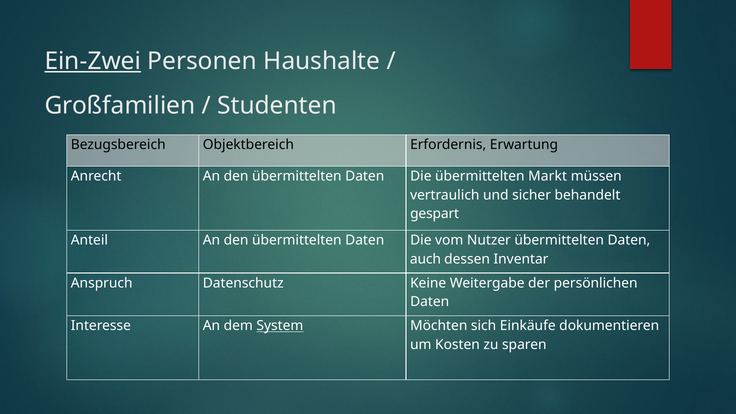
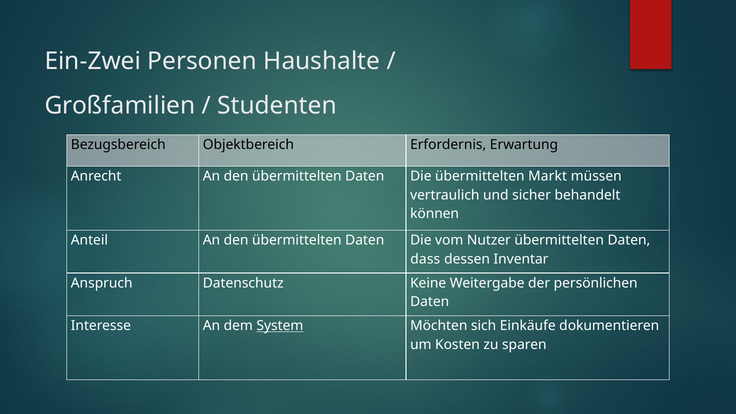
Ein-Zwei underline: present -> none (93, 61)
gespart: gespart -> können (435, 214)
auch: auch -> dass (425, 259)
